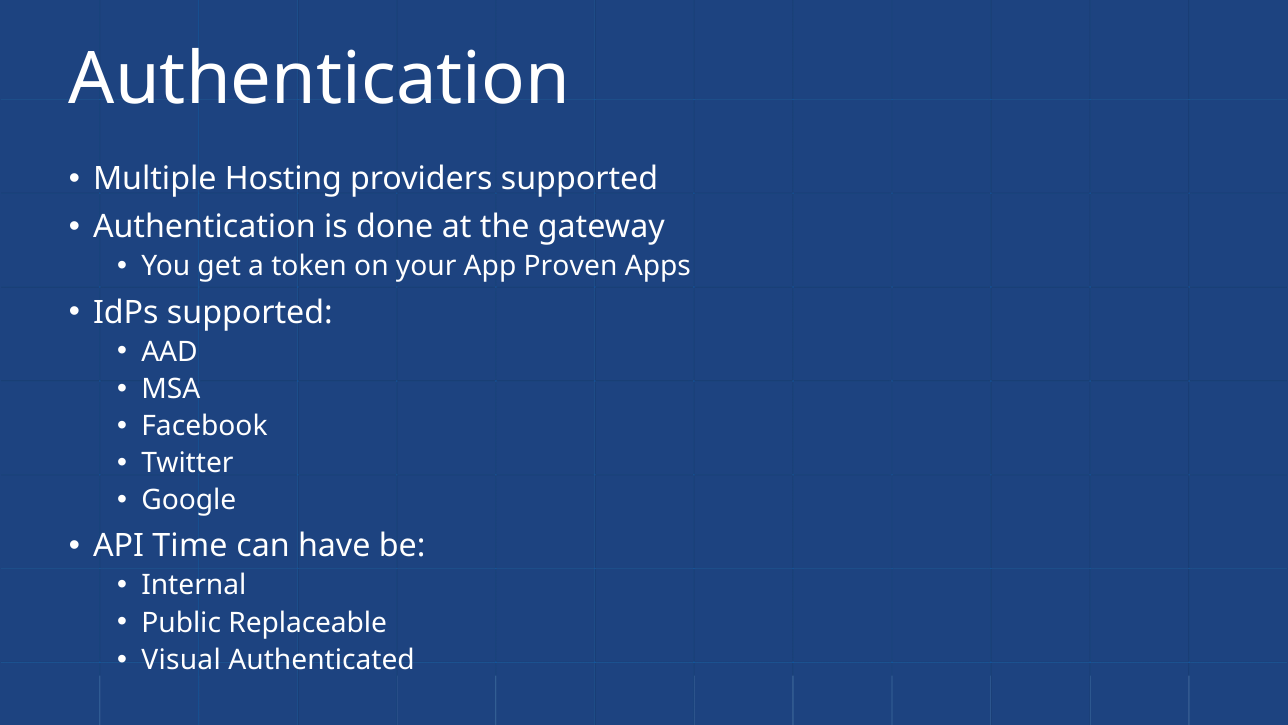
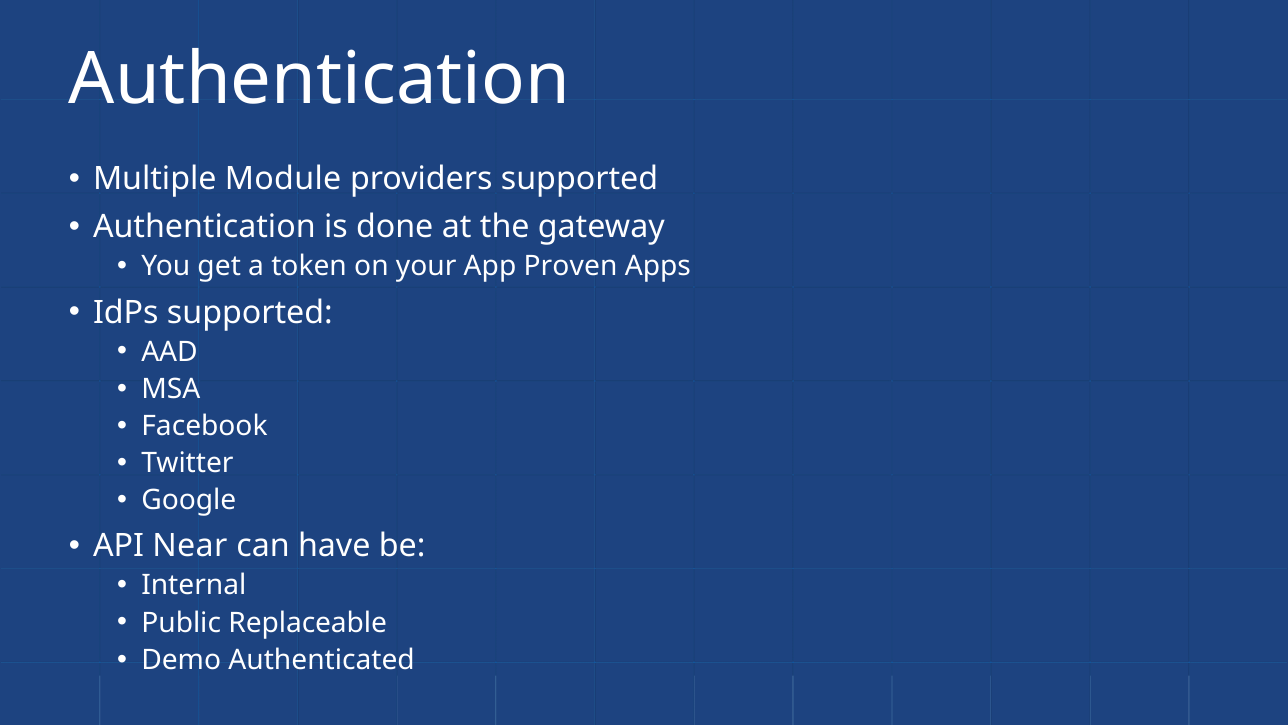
Hosting: Hosting -> Module (283, 179)
Time: Time -> Near (190, 546)
Visual: Visual -> Demo (181, 659)
